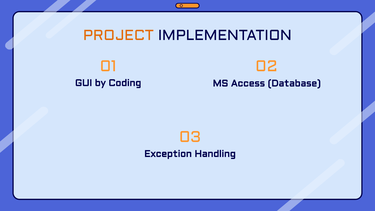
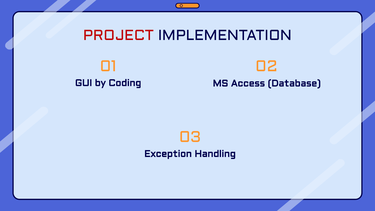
PROJECT colour: orange -> red (118, 35)
